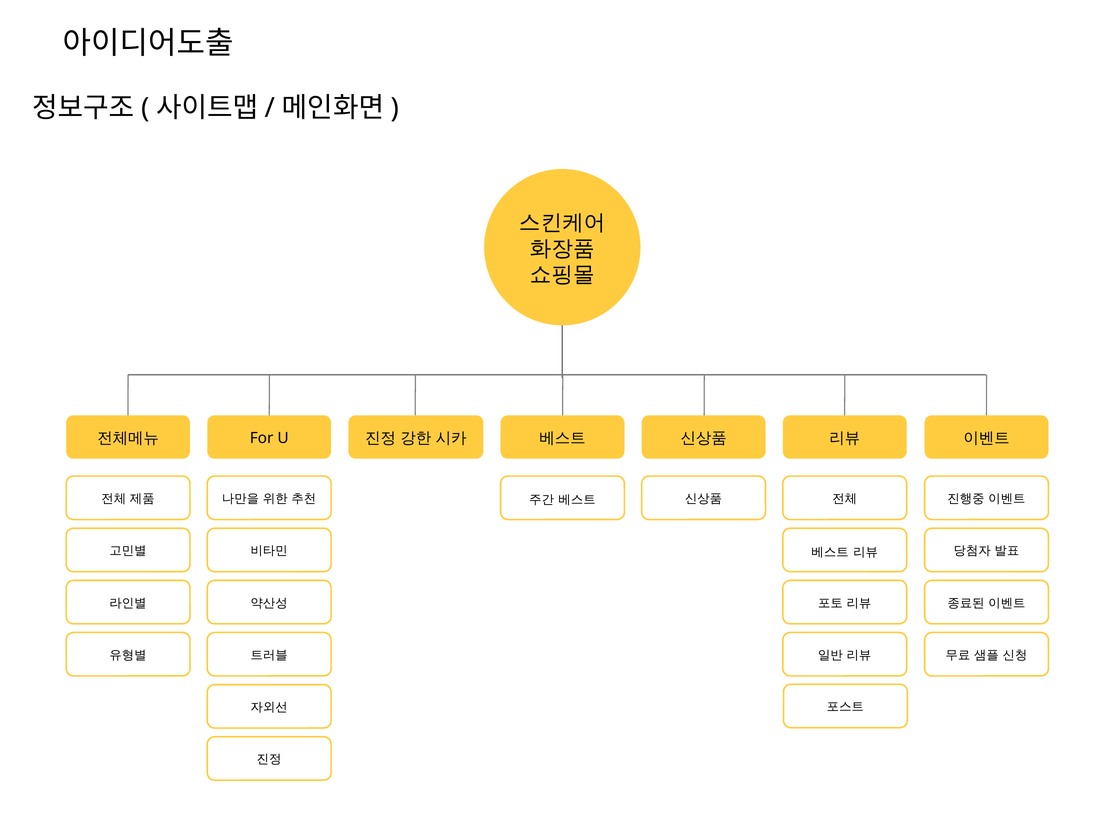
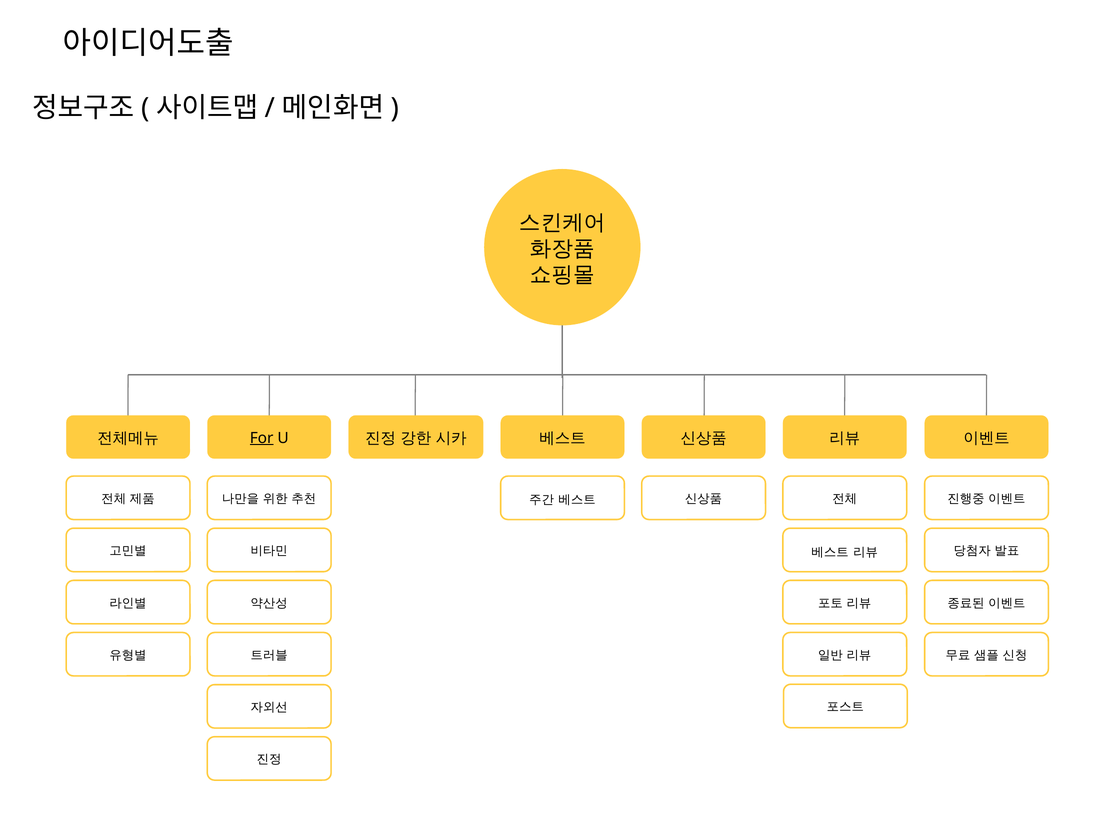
For underline: none -> present (262, 438)
